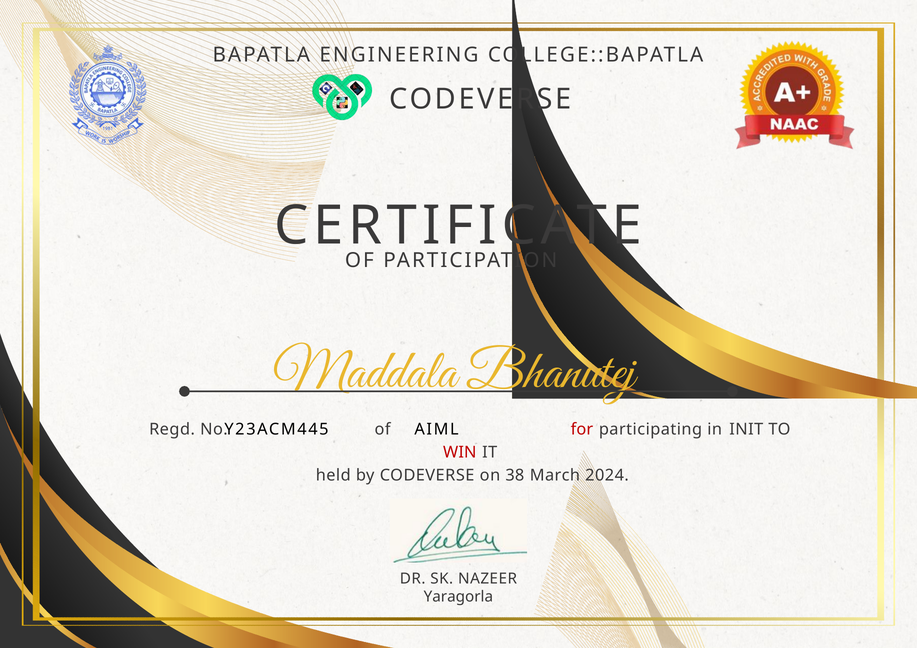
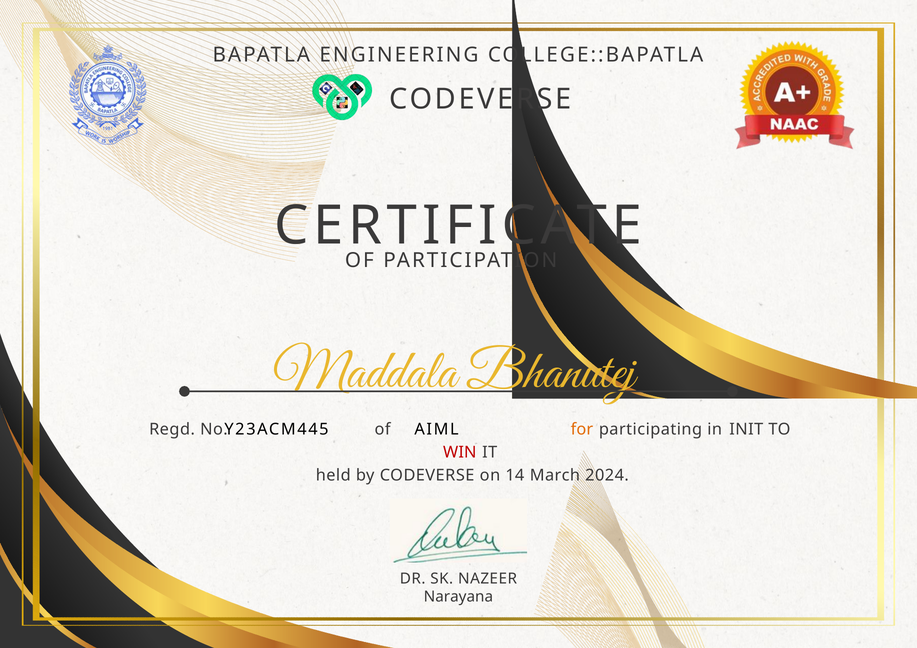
for colour: red -> orange (582, 429)
38: 38 -> 14 (515, 475)
Yaragorla: Yaragorla -> Narayana (458, 597)
